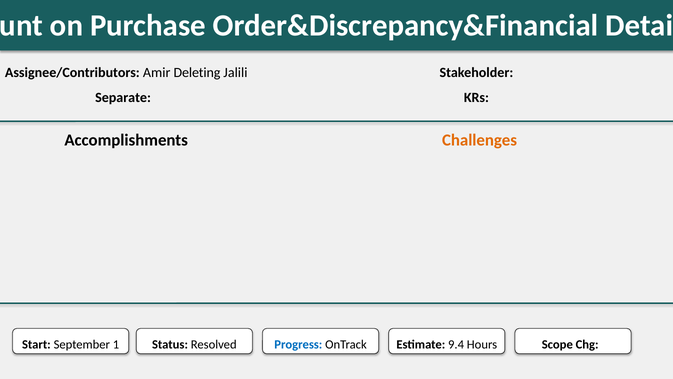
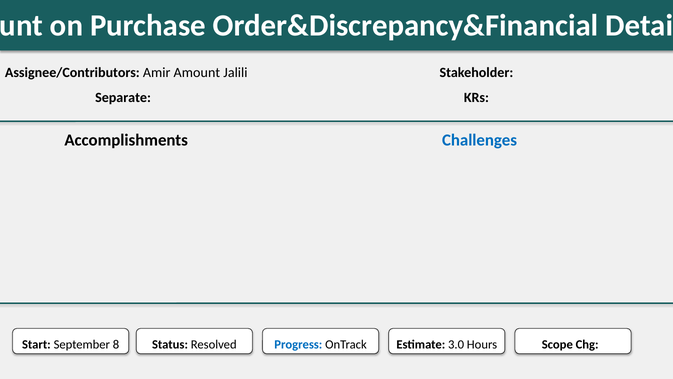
Deleting: Deleting -> Amount (197, 72)
Challenges colour: orange -> blue (480, 140)
1: 1 -> 8 (116, 344)
9.4: 9.4 -> 3.0 (456, 344)
